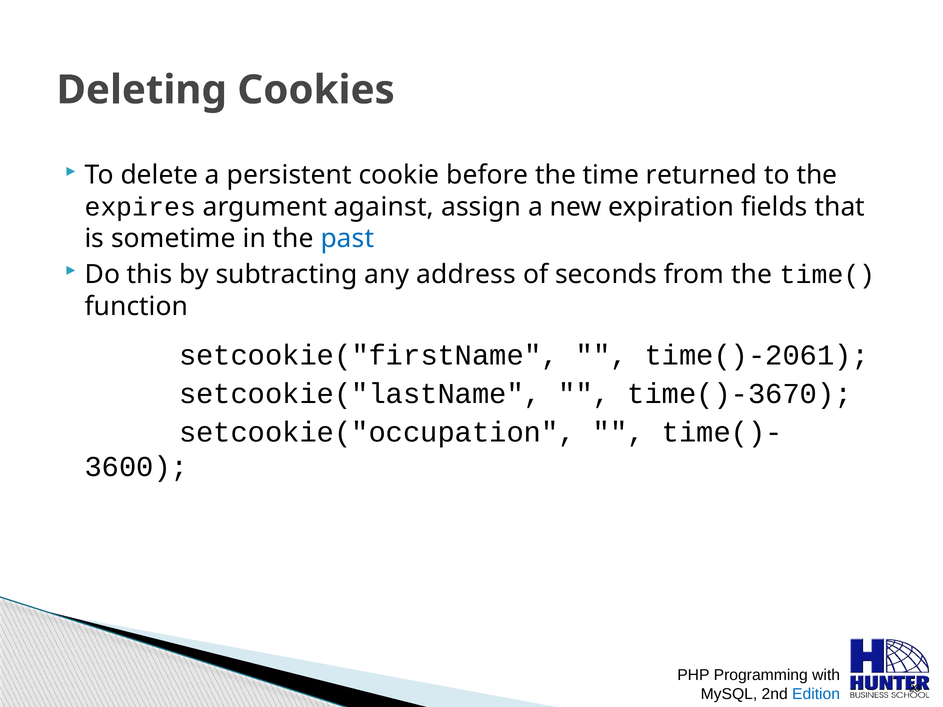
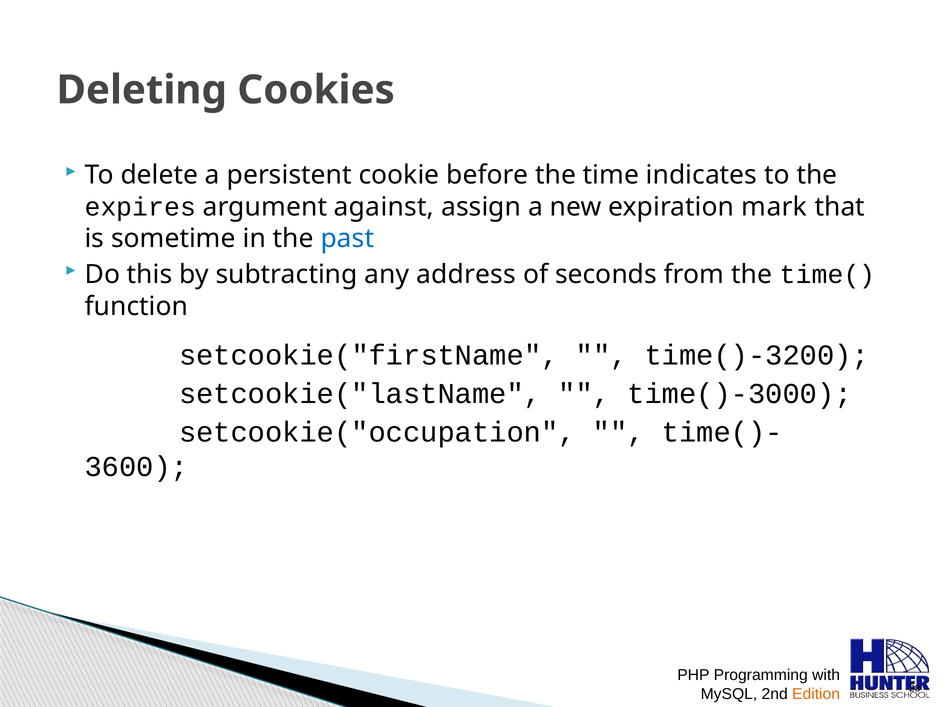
returned: returned -> indicates (702, 175)
fields: fields -> mark (774, 207)
time()-2061: time()-2061 -> time()-3200 (757, 356)
time()-3670: time()-3670 -> time()-3000 (740, 394)
Edition colour: blue -> orange (816, 694)
